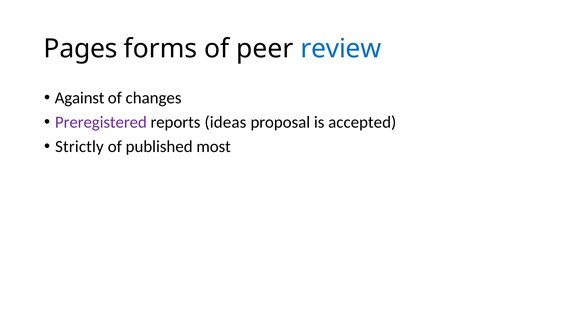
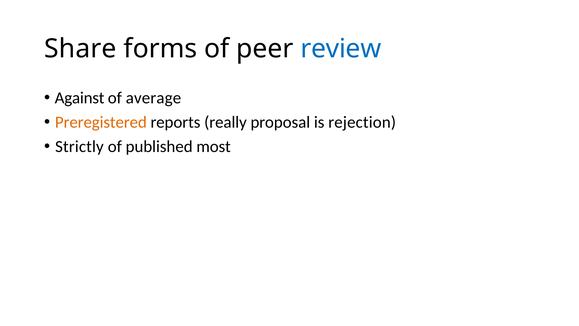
Pages: Pages -> Share (80, 49)
changes: changes -> average (153, 98)
Preregistered colour: purple -> orange (101, 122)
ideas: ideas -> really (226, 122)
accepted: accepted -> rejection (362, 122)
